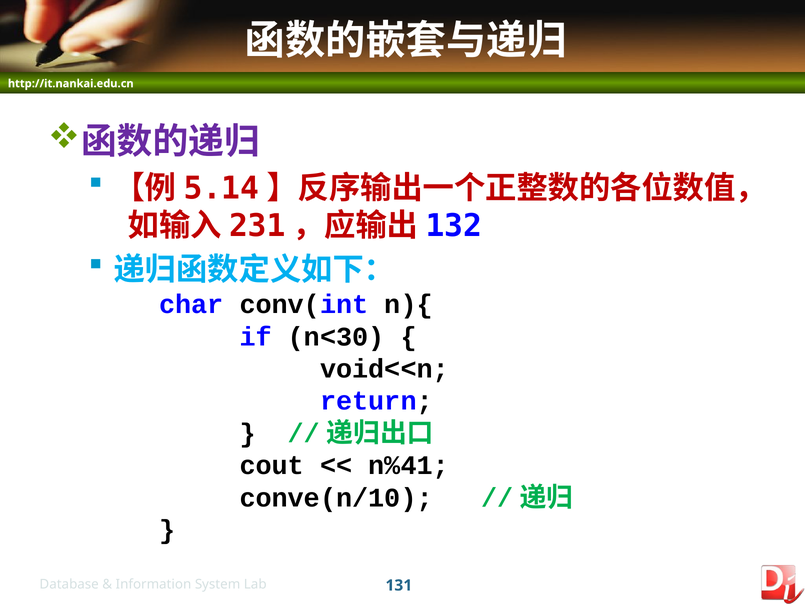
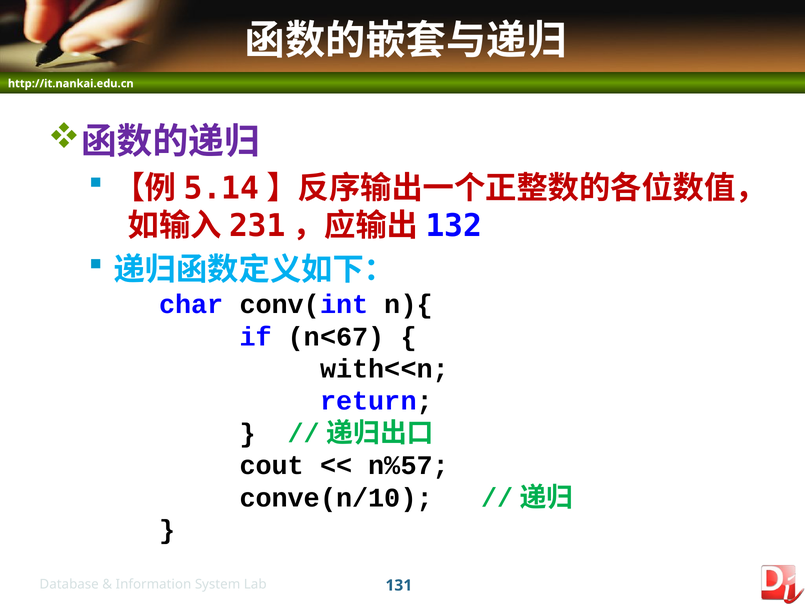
n<30: n<30 -> n<67 (336, 336)
void<<n: void<<n -> with<<n (384, 369)
n%41: n%41 -> n%57 (409, 465)
